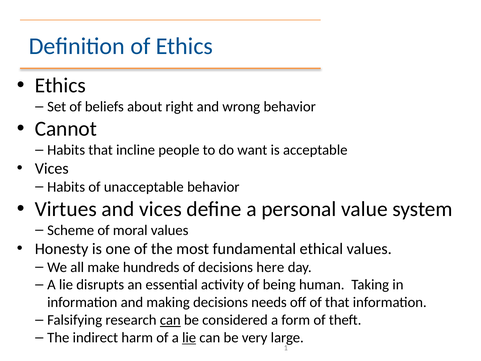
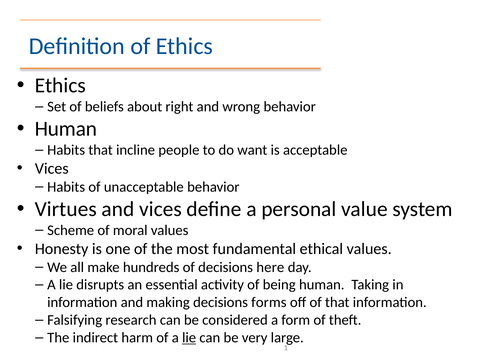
Cannot: Cannot -> Human (66, 129)
needs: needs -> forms (269, 302)
can underline: present -> none (170, 320)
